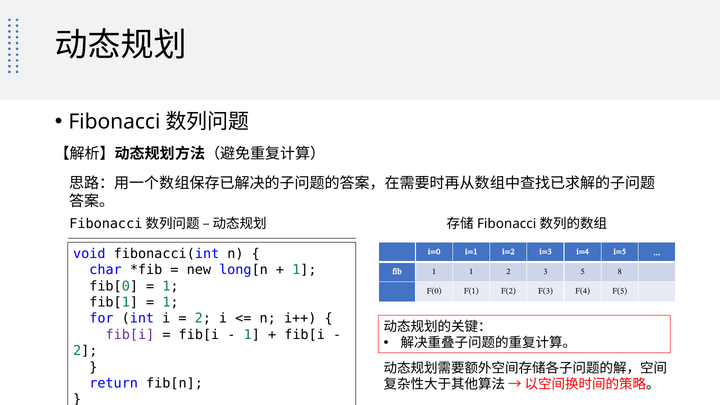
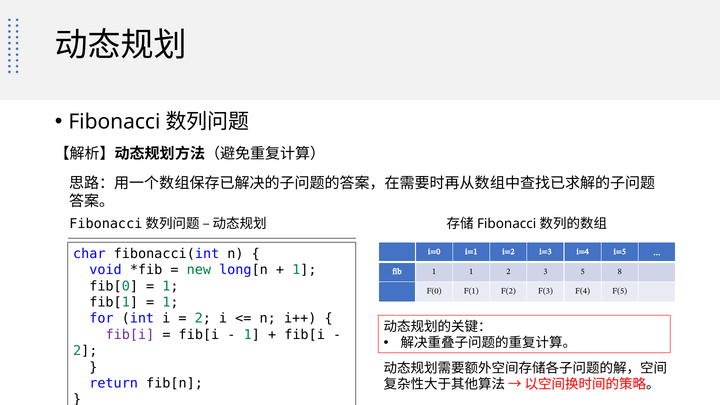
void: void -> char (89, 254)
char: char -> void (106, 270)
new colour: black -> green (199, 270)
